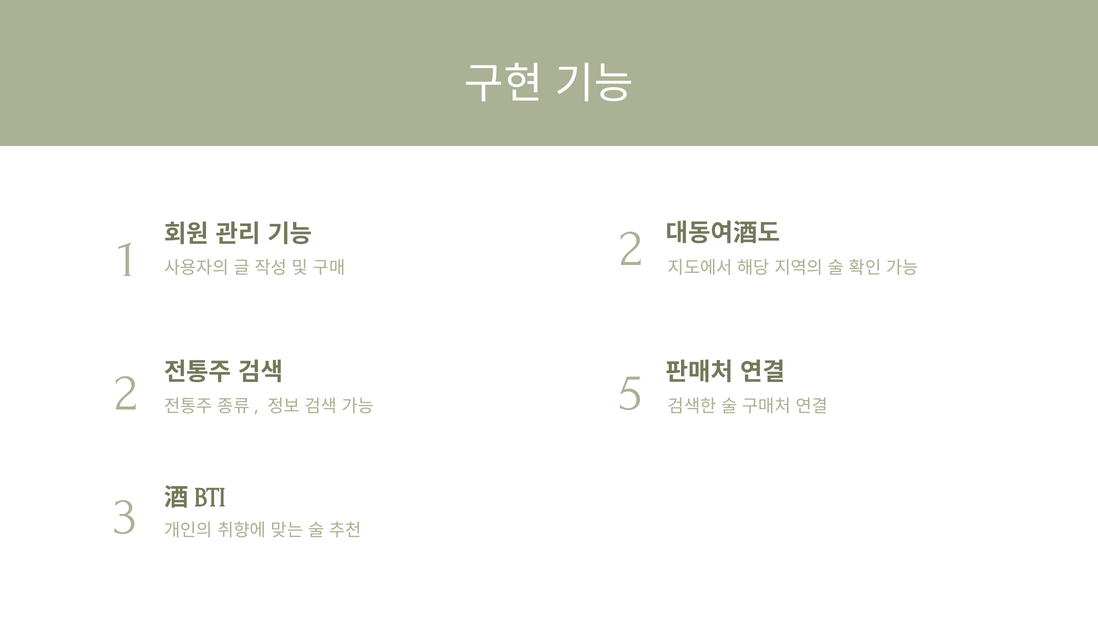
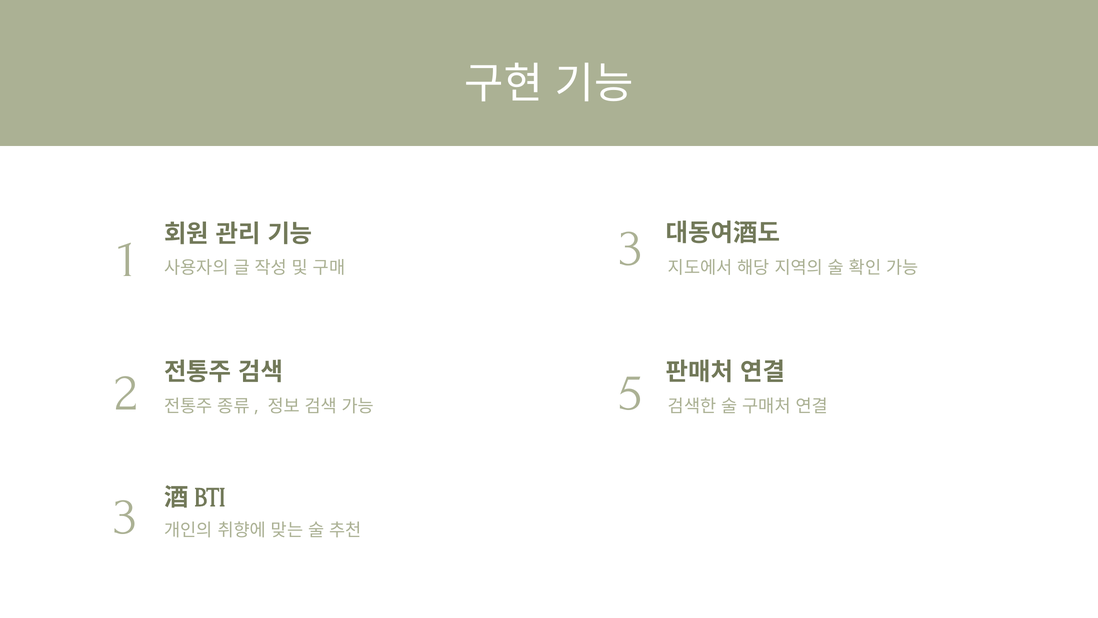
2: 2 -> 3 (631, 248)
